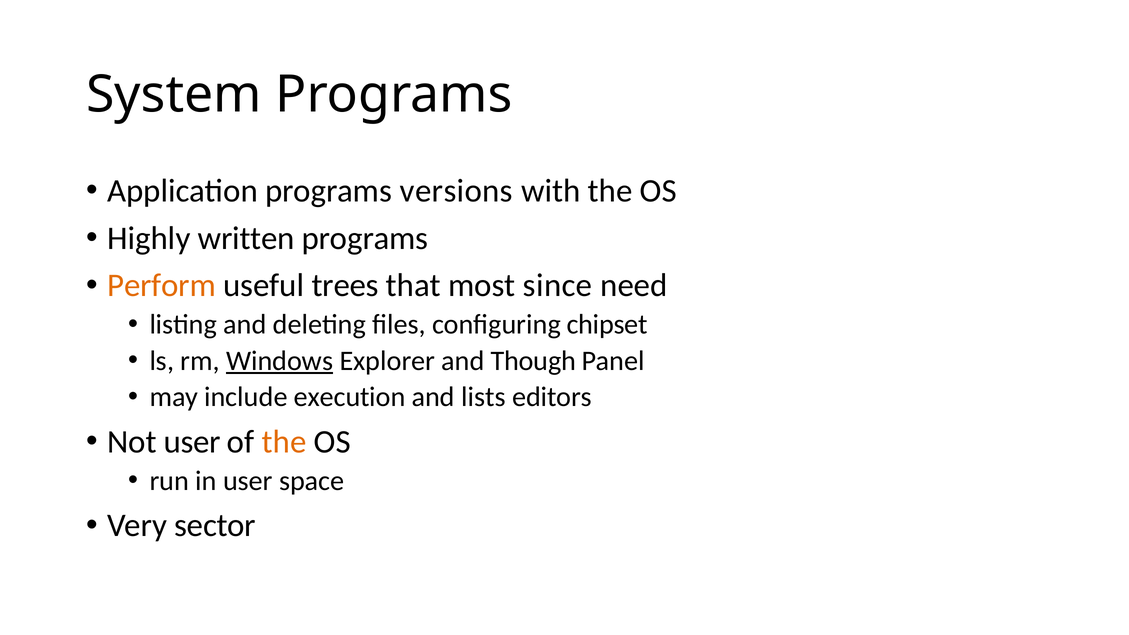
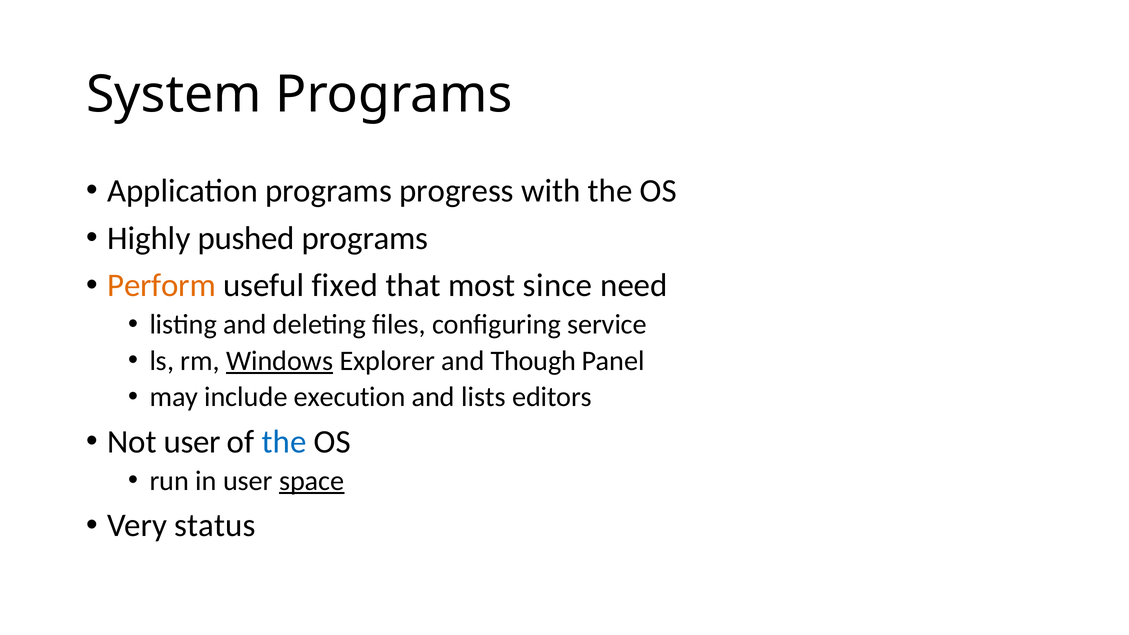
versions: versions -> progress (457, 191)
written: written -> pushed (246, 238)
trees: trees -> fixed (345, 286)
chipset: chipset -> service (607, 324)
the colour: orange -> blue (284, 442)
space underline: none -> present (312, 481)
sector: sector -> status (215, 526)
